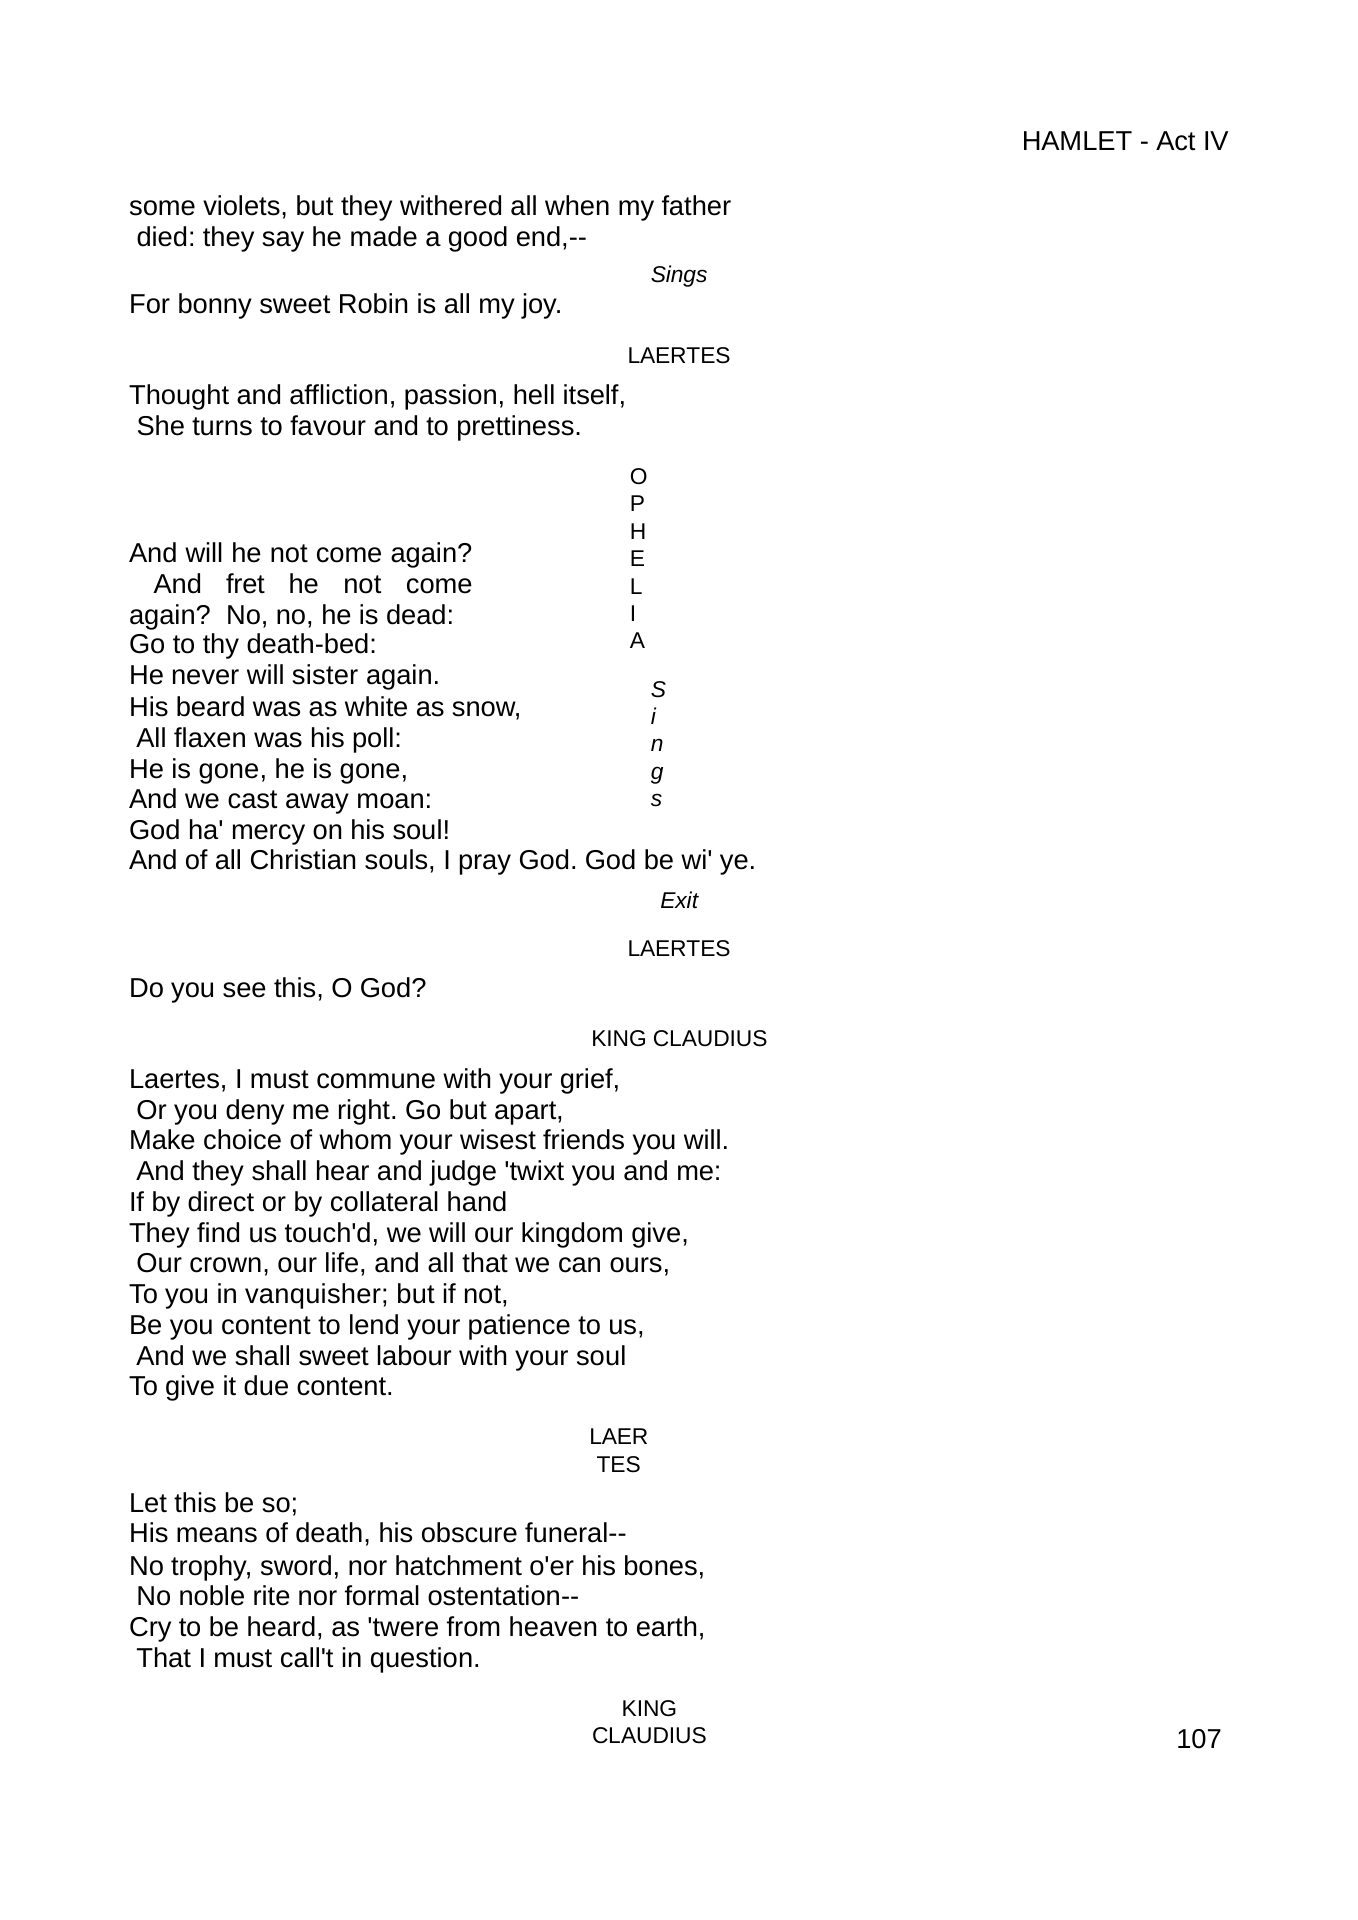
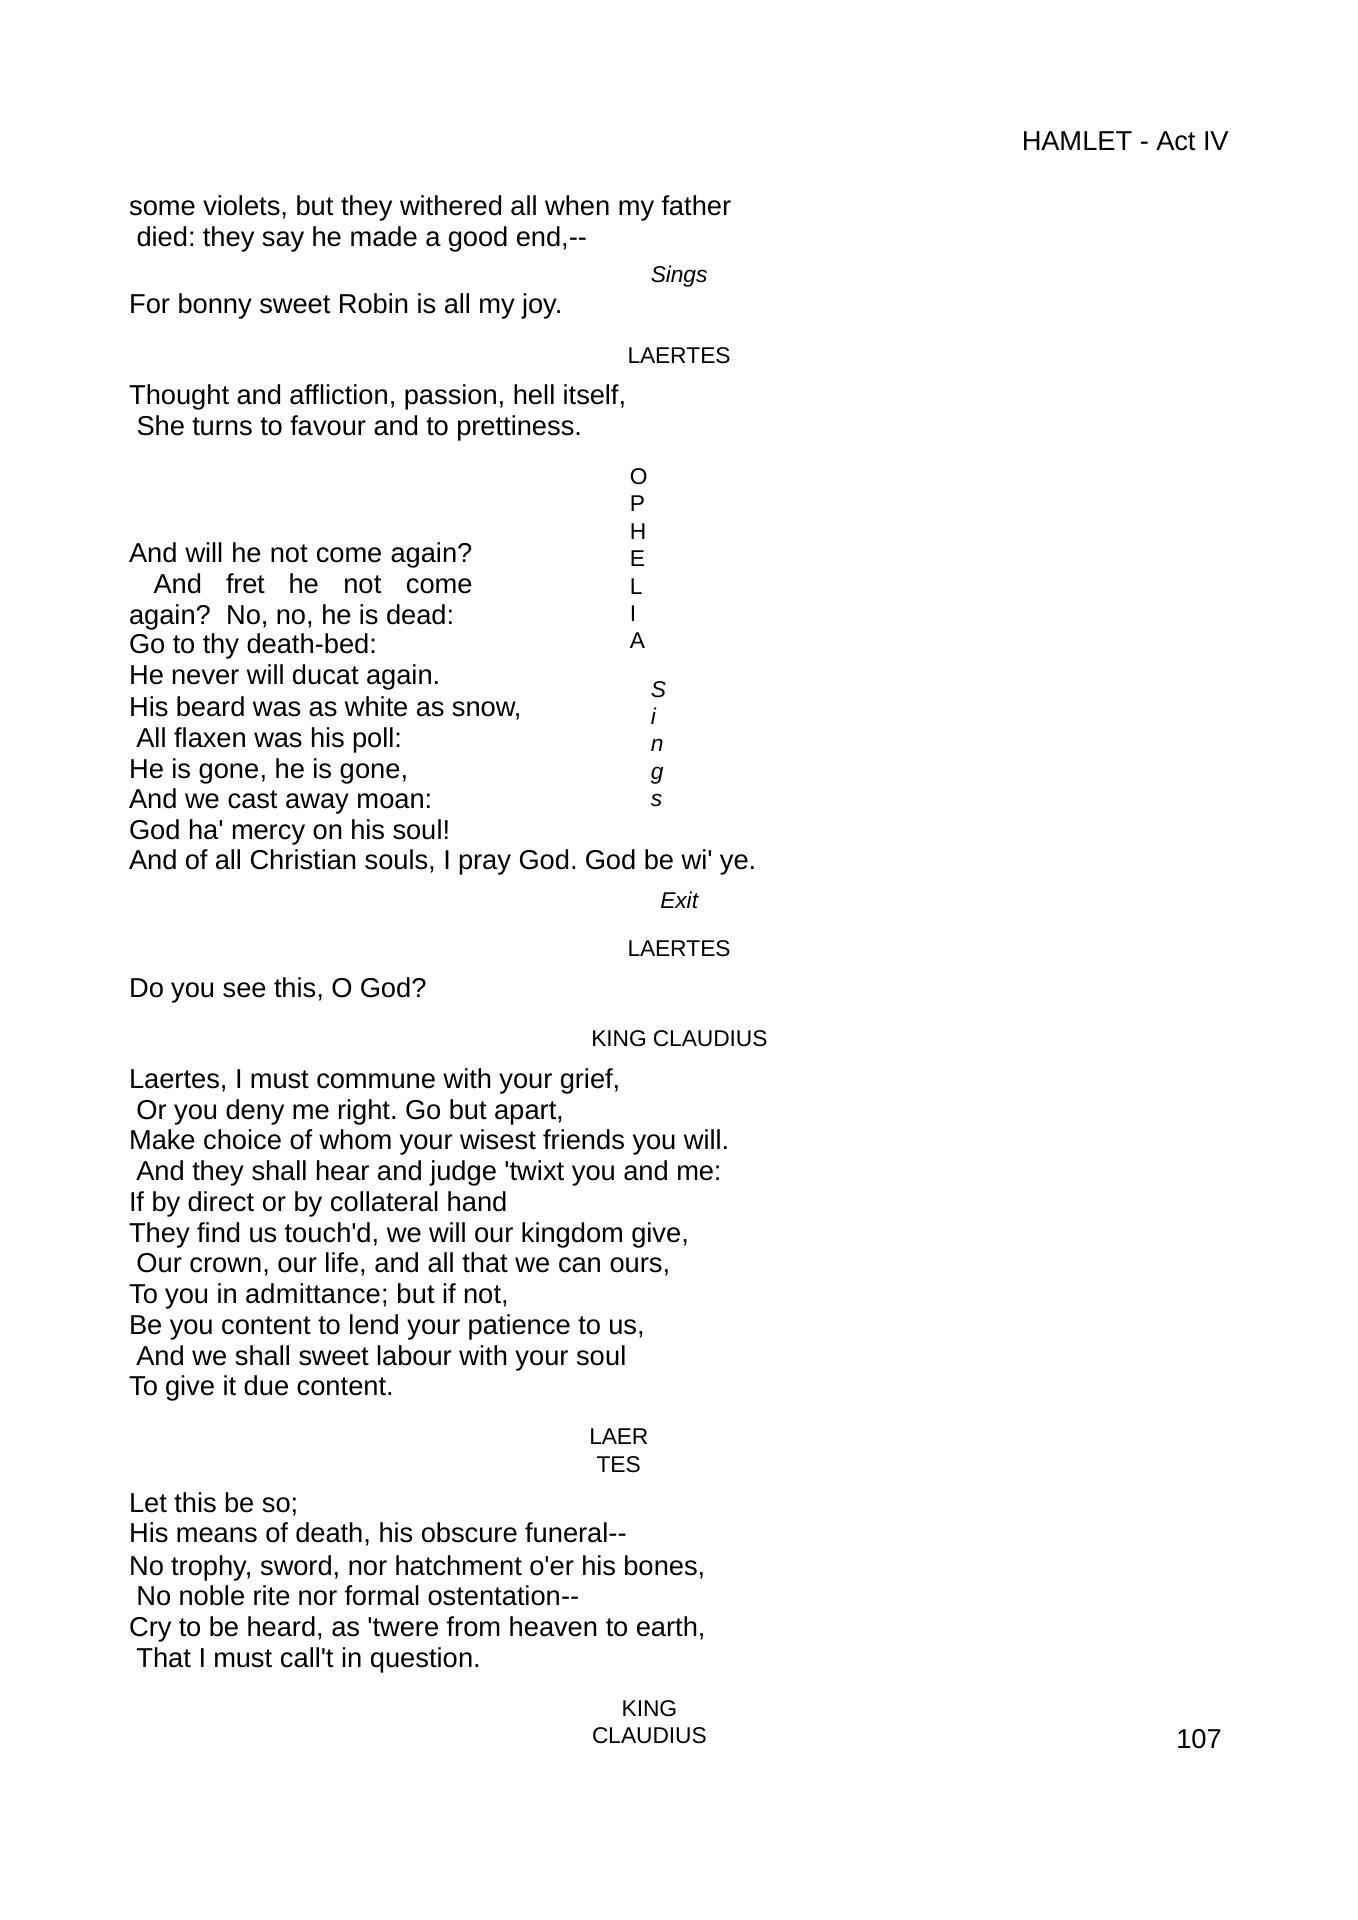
sister: sister -> ducat (325, 675)
vanquisher: vanquisher -> admittance (317, 1295)
